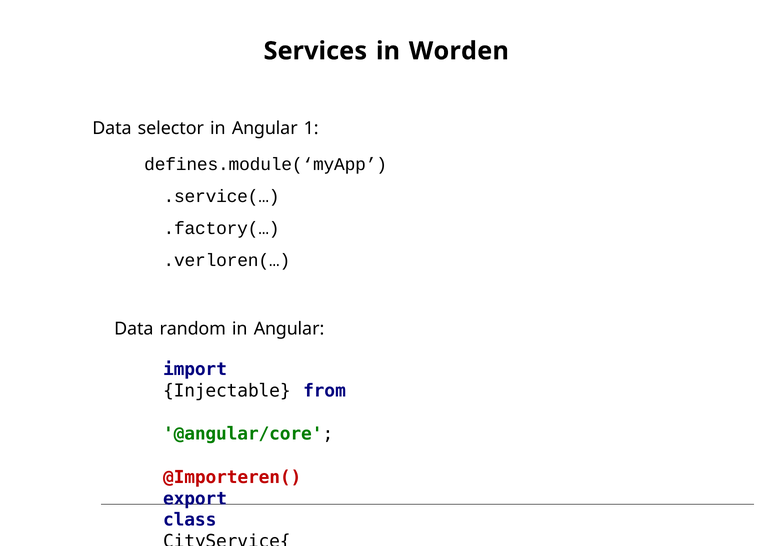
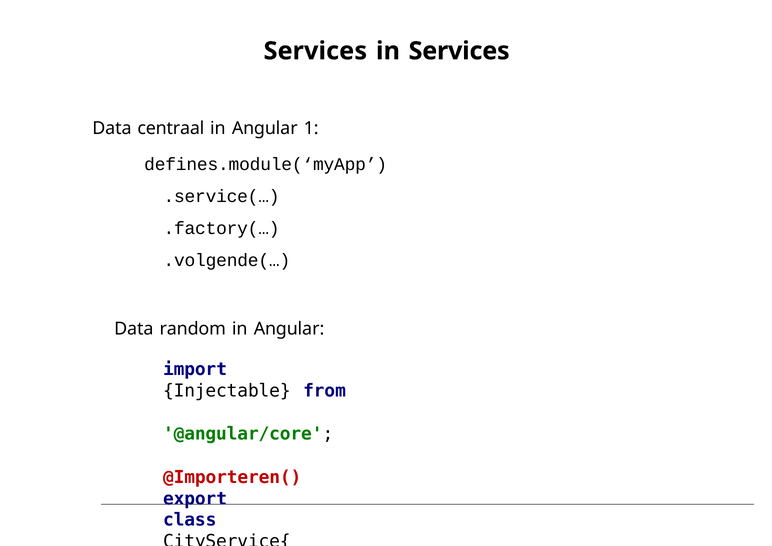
in Worden: Worden -> Services (459, 51)
selector: selector -> centraal (171, 128)
.verloren(…: .verloren(… -> .volgende(… (227, 261)
